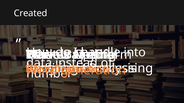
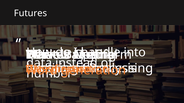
Created: Created -> Futures (30, 13)
